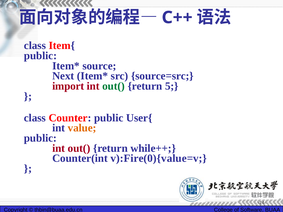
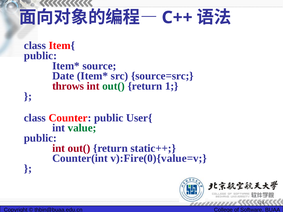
Next: Next -> Date (63, 76)
import: import -> throws (68, 86)
5: 5 -> 1 (172, 86)
value colour: orange -> green (82, 128)
while++: while++ -> static++ (153, 148)
